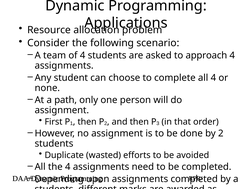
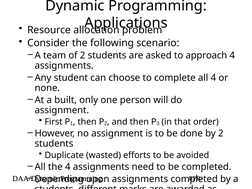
of 4: 4 -> 2 (83, 55)
path: path -> built (66, 100)
